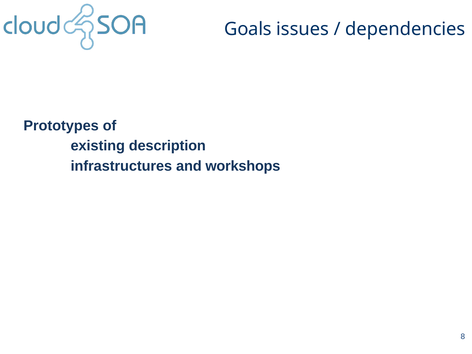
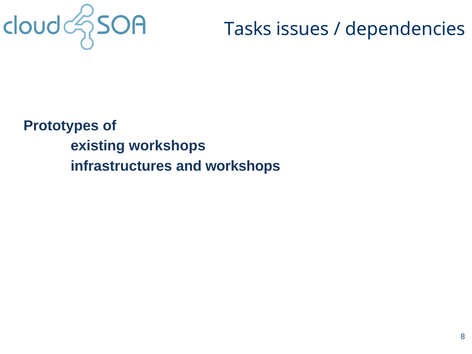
Goals: Goals -> Tasks (248, 29)
existing description: description -> workshops (167, 146)
